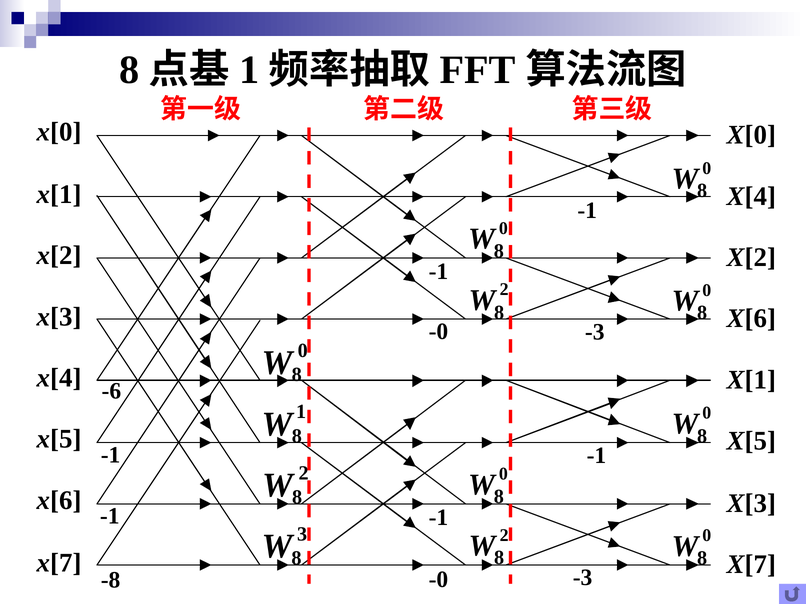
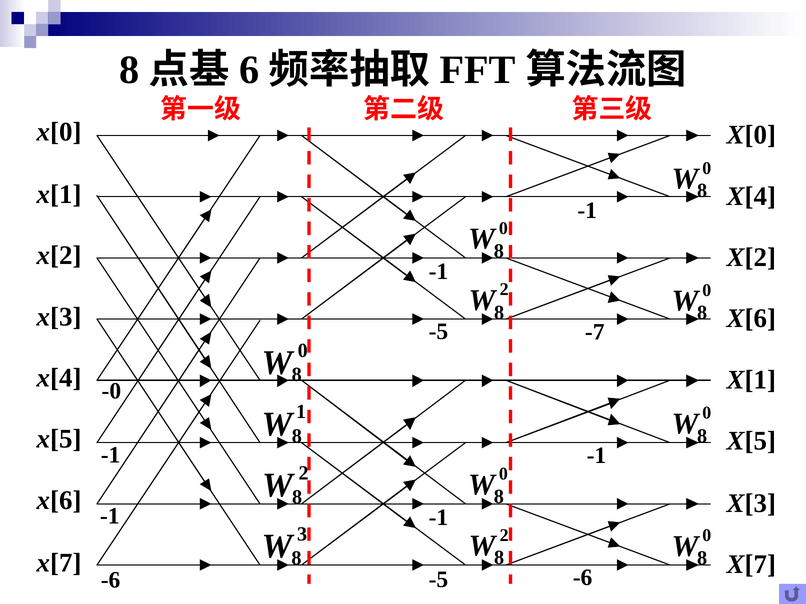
1: 1 -> 6 (249, 70)
-0: -0 -> -5 (438, 332)
-3: -3 -> -7 (595, 332)
-6: -6 -> -0 (111, 391)
-3: -3 -> -6 (583, 578)
-0: -0 -> -5 (438, 580)
-8: -8 -> -6 (111, 581)
